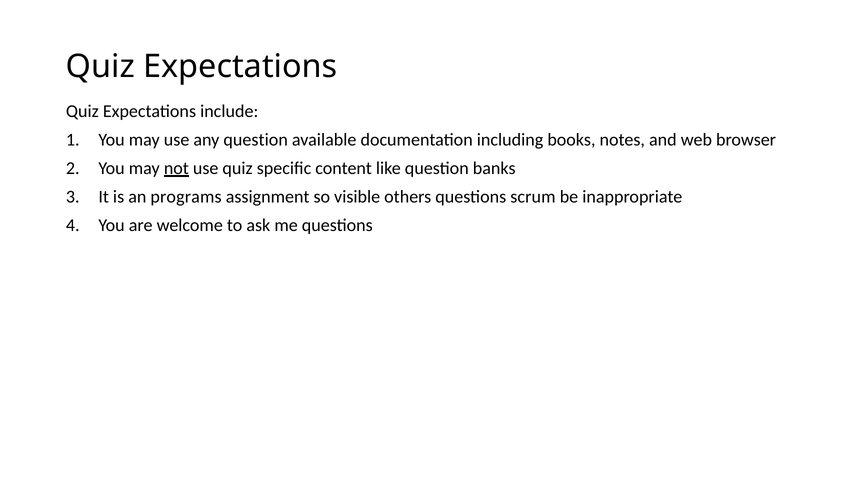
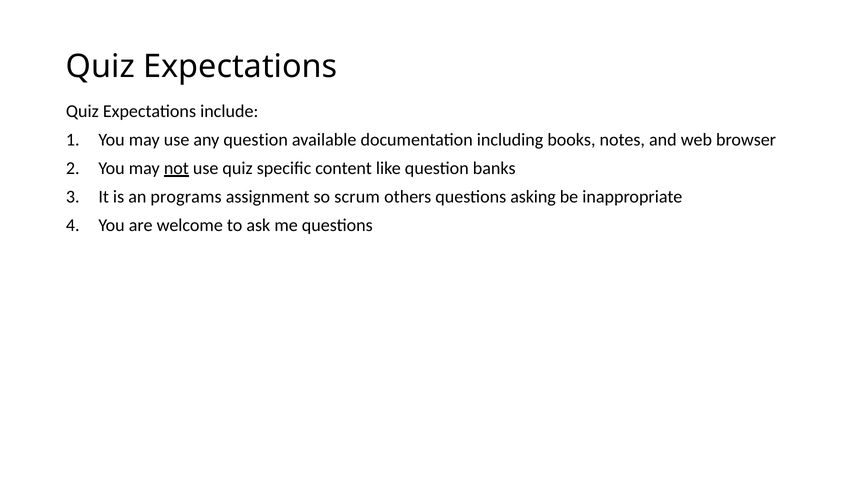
visible: visible -> scrum (357, 197)
scrum: scrum -> asking (533, 197)
